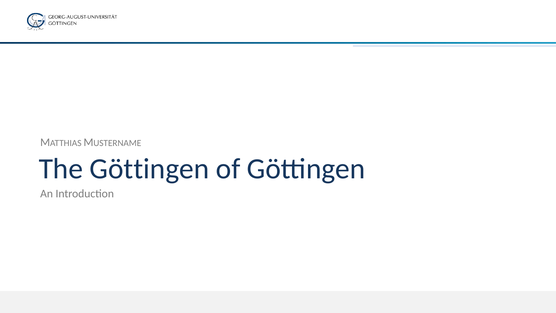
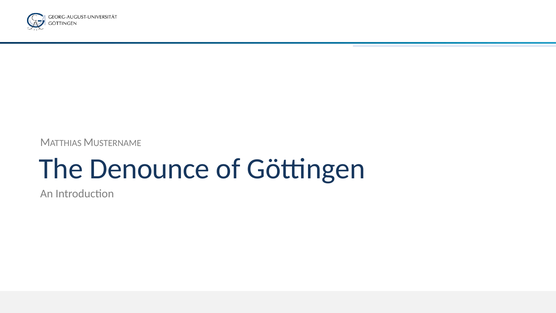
The Göttingen: Göttingen -> Denounce (150, 169)
